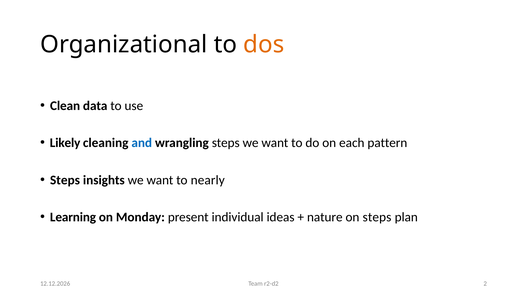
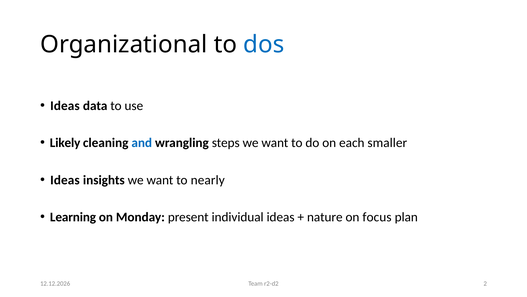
dos colour: orange -> blue (264, 44)
Clean: Clean -> Ideas (65, 106)
pattern: pattern -> smaller (387, 143)
Steps: Steps -> Ideas (65, 180)
on steps: steps -> focus (377, 217)
